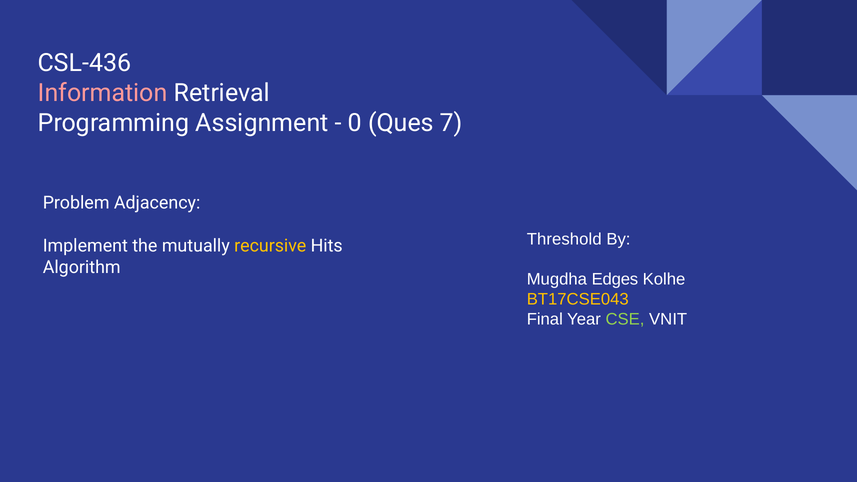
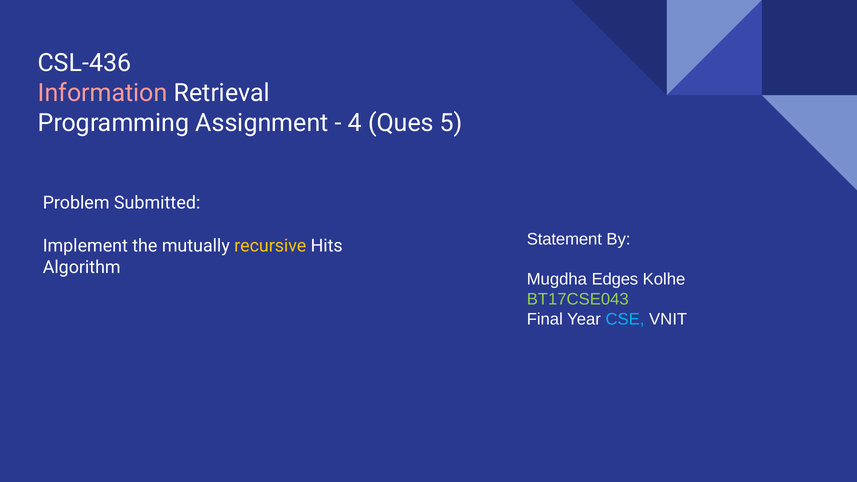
0: 0 -> 4 (355, 123)
7: 7 -> 5 (451, 123)
Adjacency: Adjacency -> Submitted (157, 203)
Threshold: Threshold -> Statement (564, 239)
BT17CSE043 colour: yellow -> light green (578, 299)
CSE colour: light green -> light blue (625, 319)
